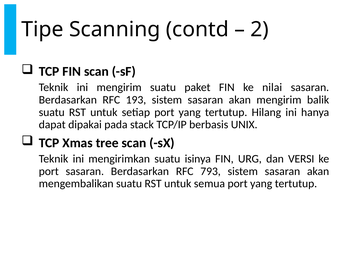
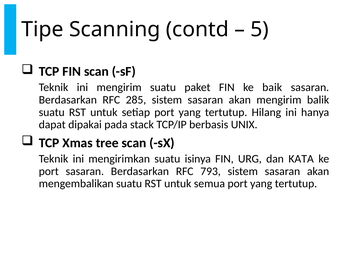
2: 2 -> 5 (260, 29)
nilai: nilai -> baik (272, 88)
193: 193 -> 285 (136, 100)
VERSI: VERSI -> KATA (301, 159)
